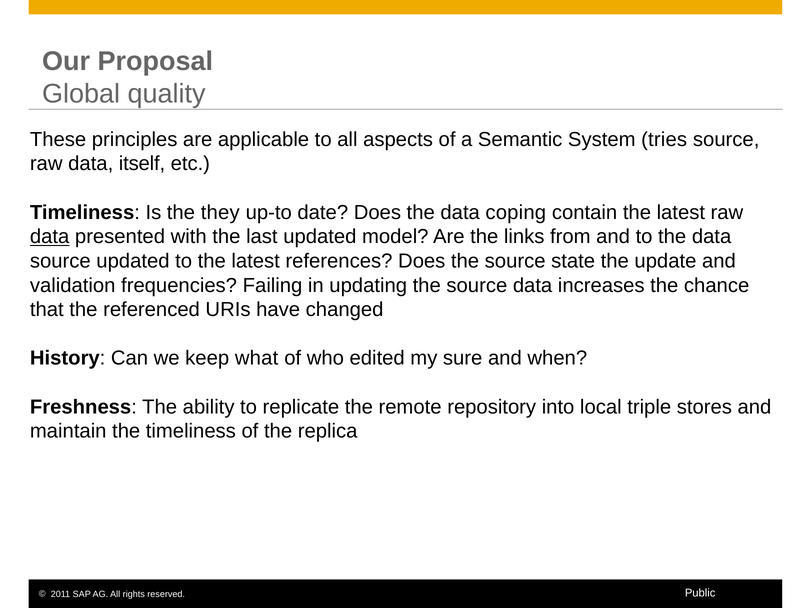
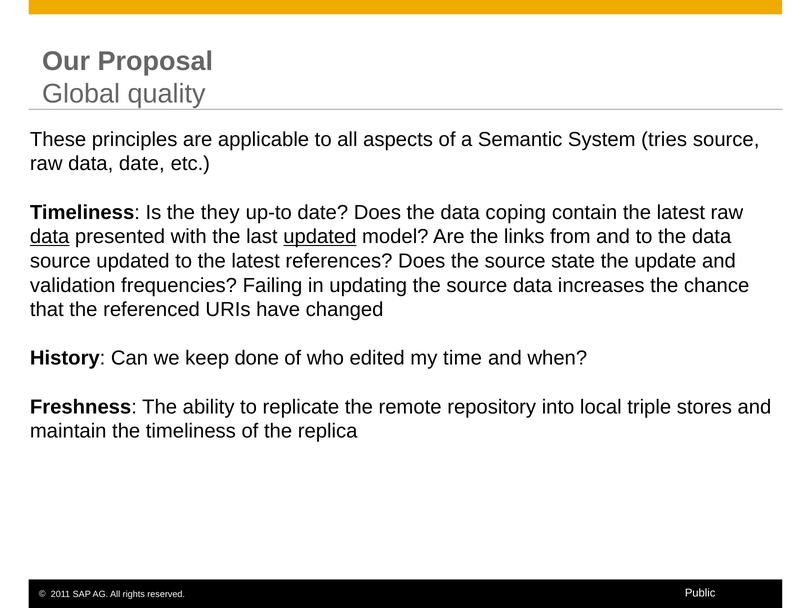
data itself: itself -> date (142, 164)
updated underline: none -> present (320, 237)
what: what -> done (257, 358)
sure: sure -> time (463, 358)
